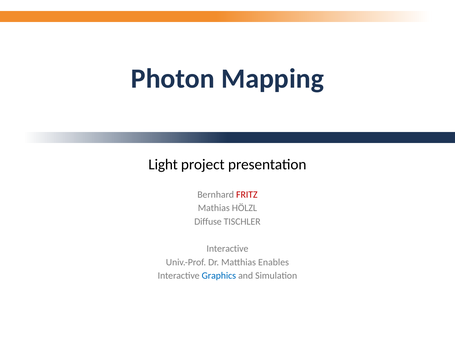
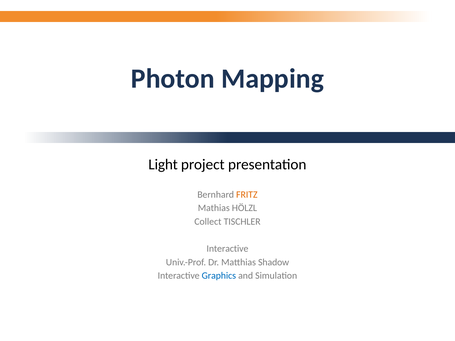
FRITZ colour: red -> orange (247, 195)
Diffuse: Diffuse -> Collect (208, 222)
Enables: Enables -> Shadow (274, 262)
